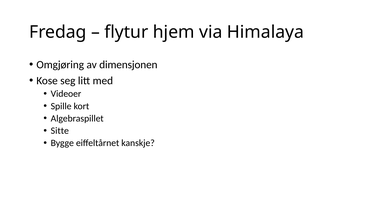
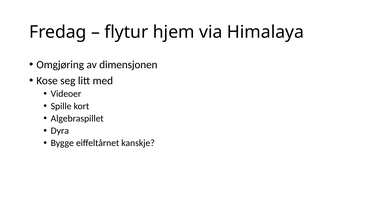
Sitte: Sitte -> Dyra (60, 131)
